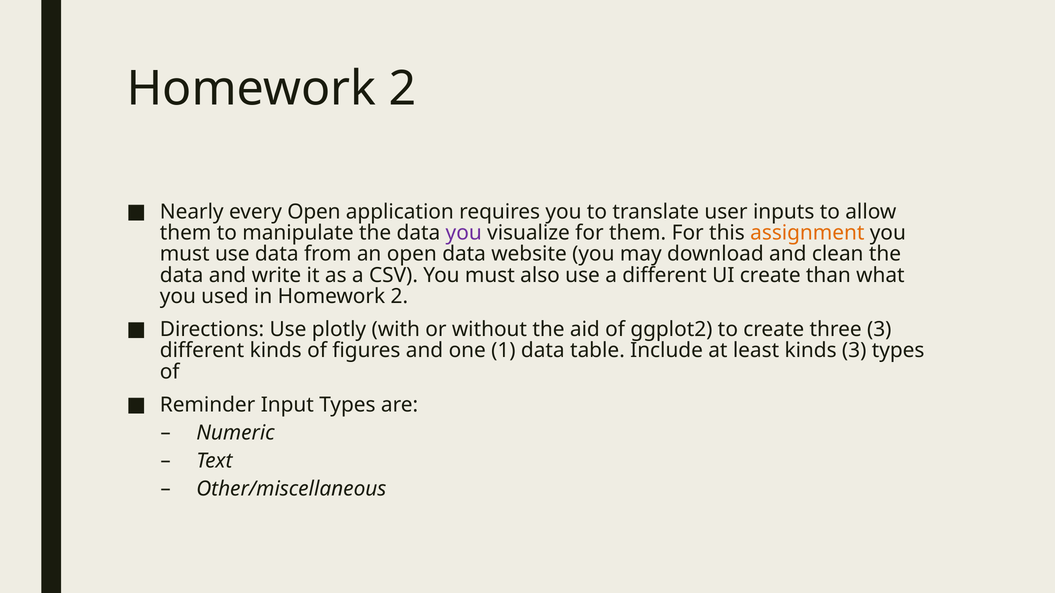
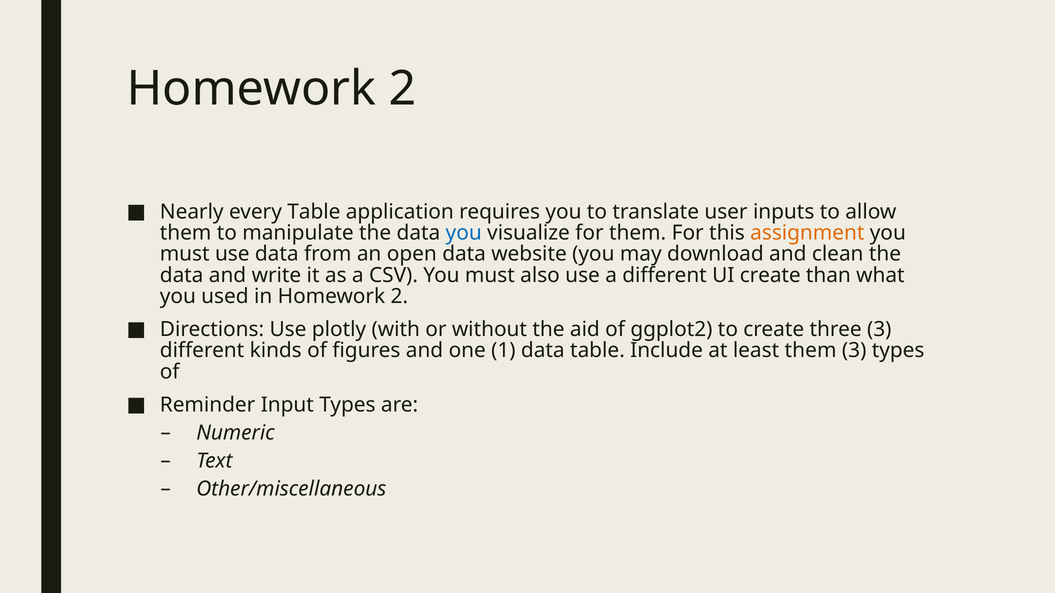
every Open: Open -> Table (314, 212)
you colour: purple -> blue (464, 233)
least kinds: kinds -> them (811, 351)
